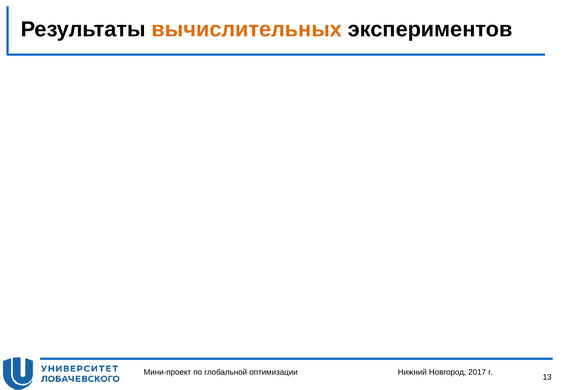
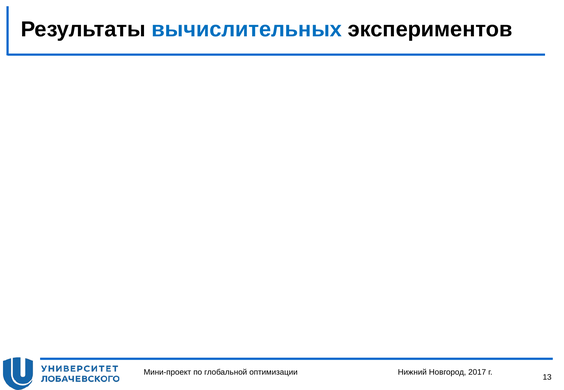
вычислительных colour: orange -> blue (247, 29)
